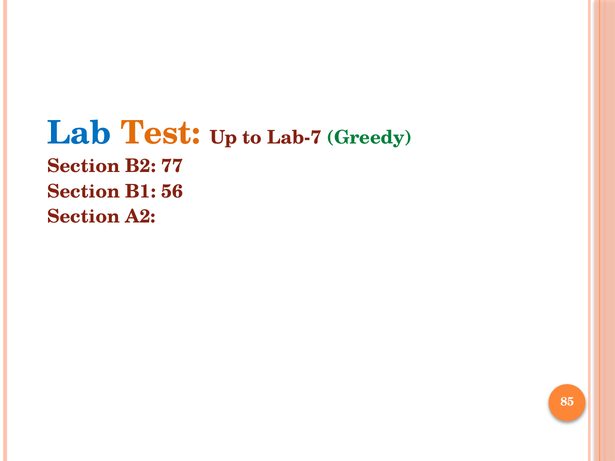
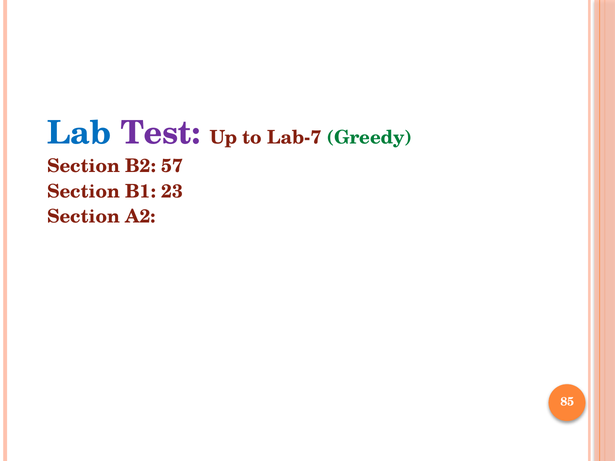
Test colour: orange -> purple (161, 133)
77: 77 -> 57 (172, 166)
56: 56 -> 23 (172, 191)
